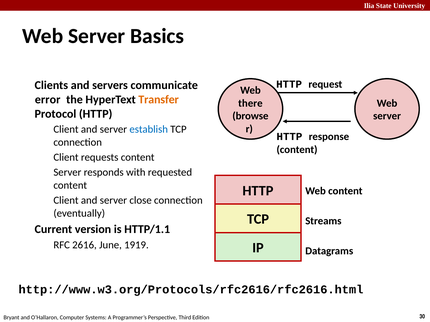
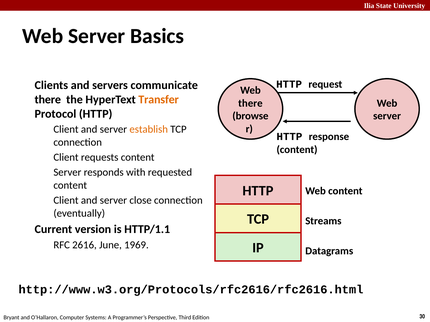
error: error -> there (48, 100)
establish colour: blue -> orange (149, 130)
1919: 1919 -> 1969 (136, 245)
